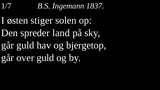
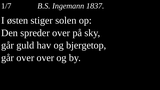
spreder land: land -> over (61, 33)
over guld: guld -> over (45, 58)
